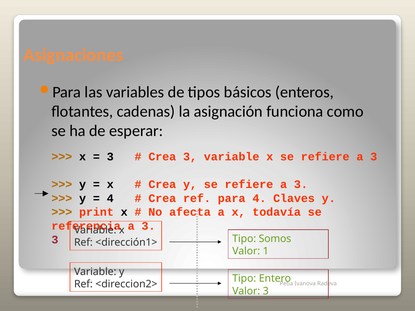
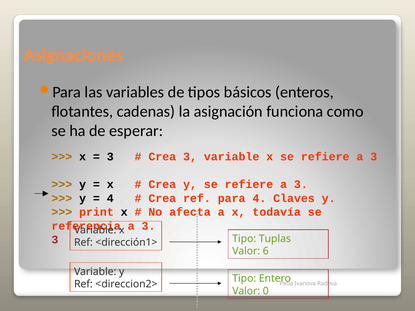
Somos: Somos -> Tuplas (275, 239)
1: 1 -> 6 (266, 251)
Valor 3: 3 -> 0 (266, 291)
